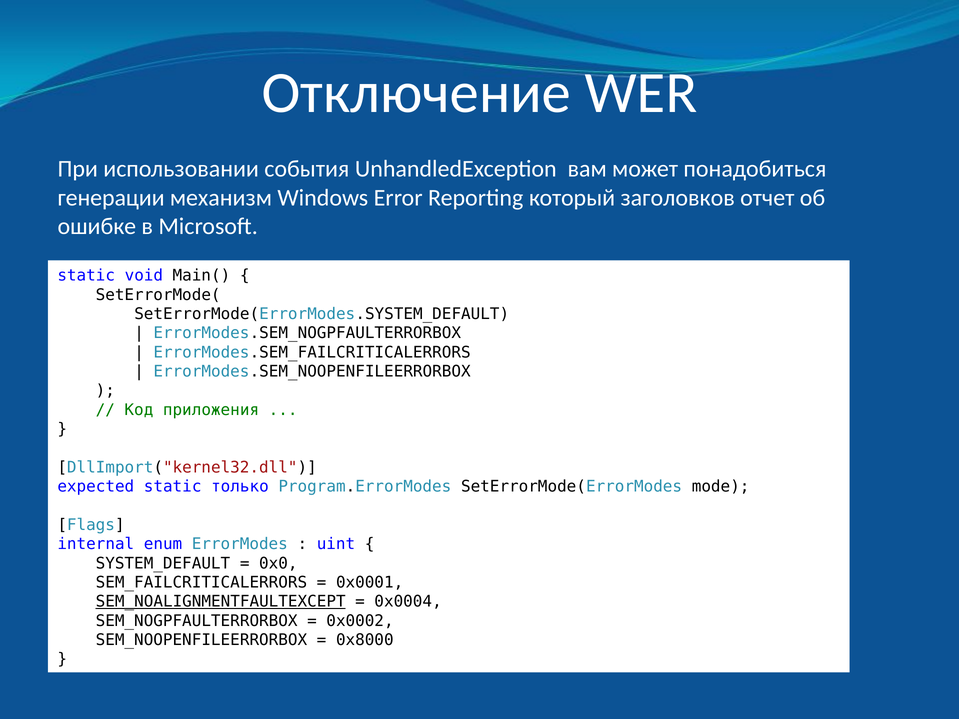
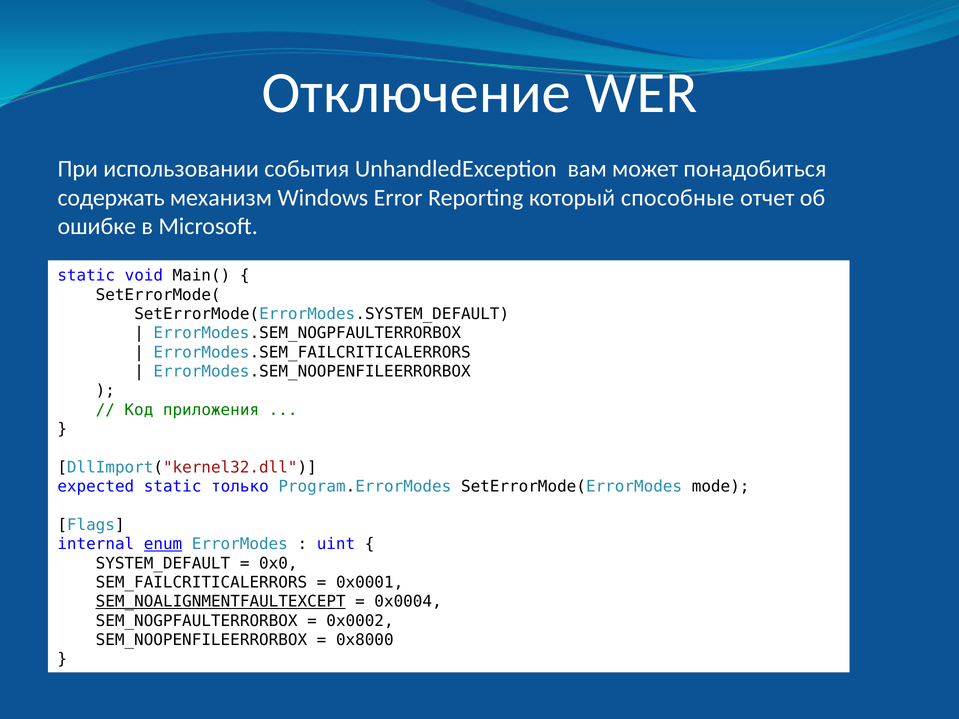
генерации: генерации -> содержать (111, 198)
заголовков: заголовков -> способные (678, 198)
enum underline: none -> present (163, 544)
